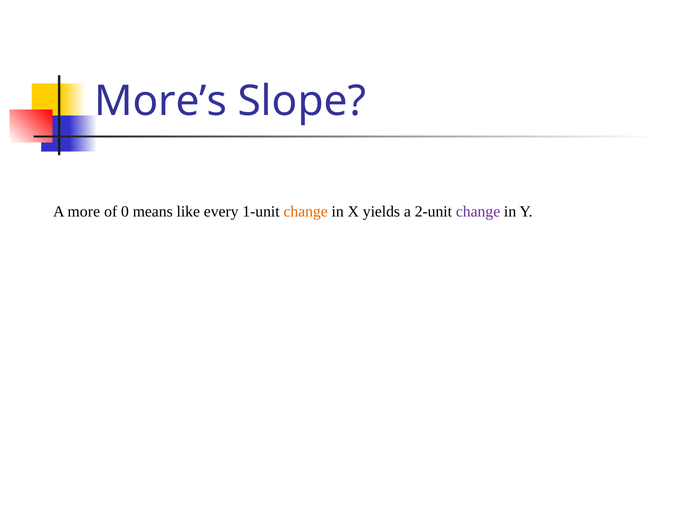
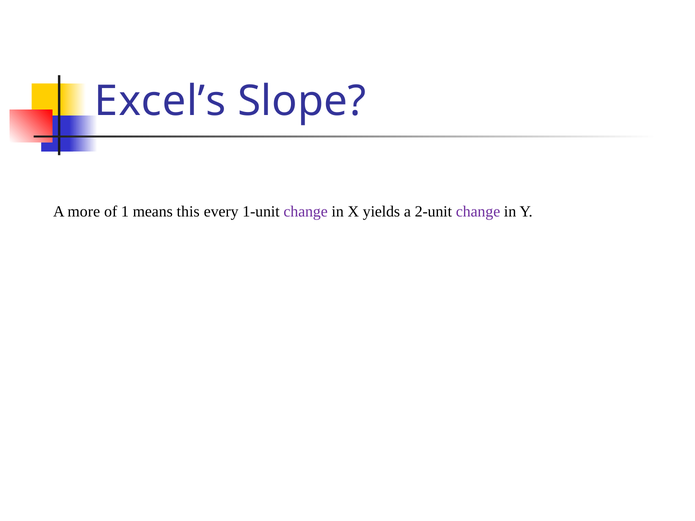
More’s: More’s -> Excel’s (160, 101)
0: 0 -> 1 (125, 212)
like: like -> this (188, 212)
change colour: orange -> purple (306, 212)
